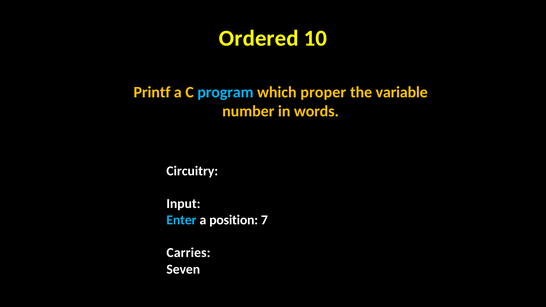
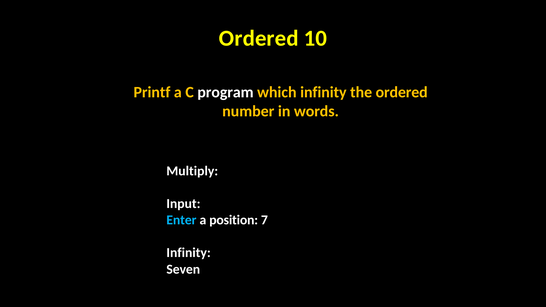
program colour: light blue -> white (225, 92)
which proper: proper -> infinity (323, 92)
the variable: variable -> ordered (402, 92)
Circuitry: Circuitry -> Multiply (192, 171)
Carries: Carries -> Infinity (189, 253)
